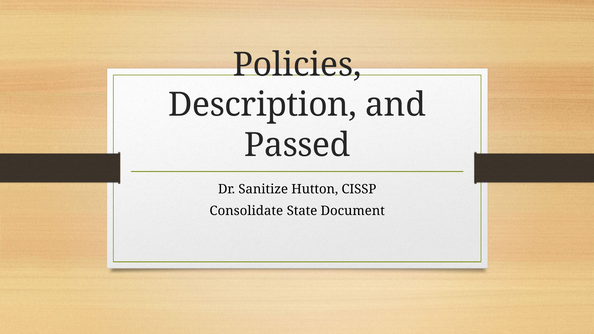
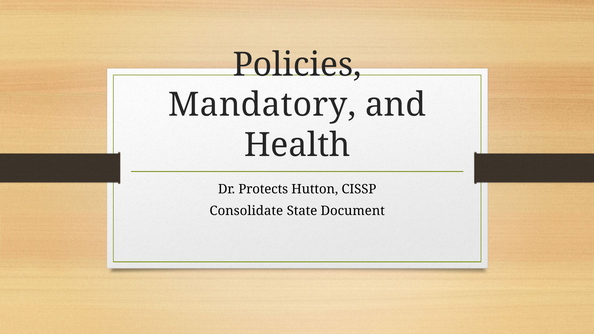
Description: Description -> Mandatory (262, 105)
Passed: Passed -> Health (297, 145)
Sanitize: Sanitize -> Protects (263, 189)
